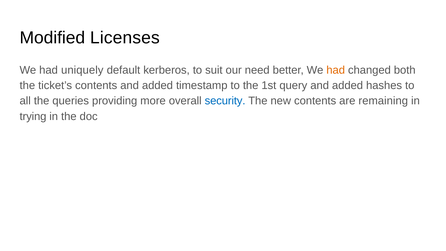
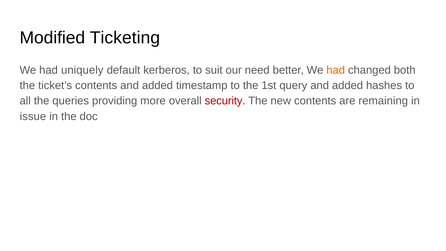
Licenses: Licenses -> Ticketing (125, 38)
security colour: blue -> red (225, 101)
trying: trying -> issue (33, 116)
